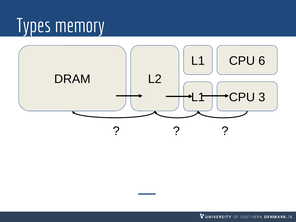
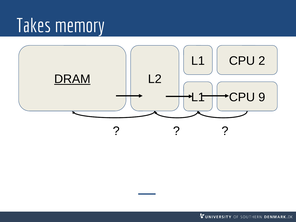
Types: Types -> Takes (34, 26)
6: 6 -> 2 (262, 61)
DRAM underline: none -> present (72, 79)
3: 3 -> 9 (262, 97)
